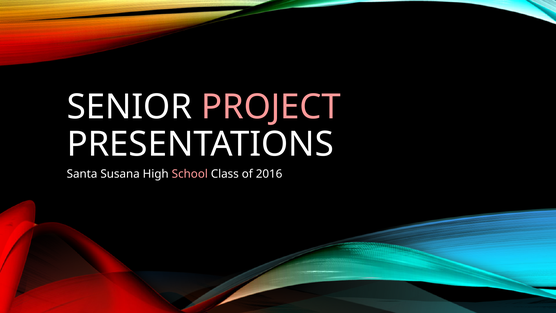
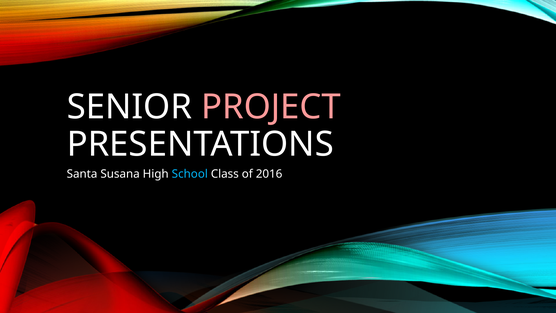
School colour: pink -> light blue (190, 174)
